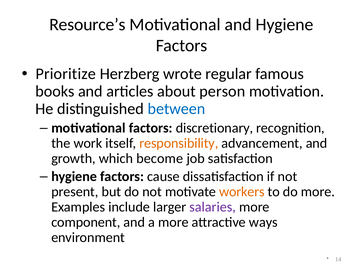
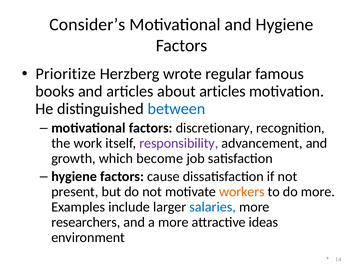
Resource’s: Resource’s -> Consider’s (87, 25)
about person: person -> articles (222, 91)
responsibility colour: orange -> purple (179, 143)
salaries colour: purple -> blue (213, 207)
component: component -> researchers (86, 222)
ways: ways -> ideas (263, 222)
